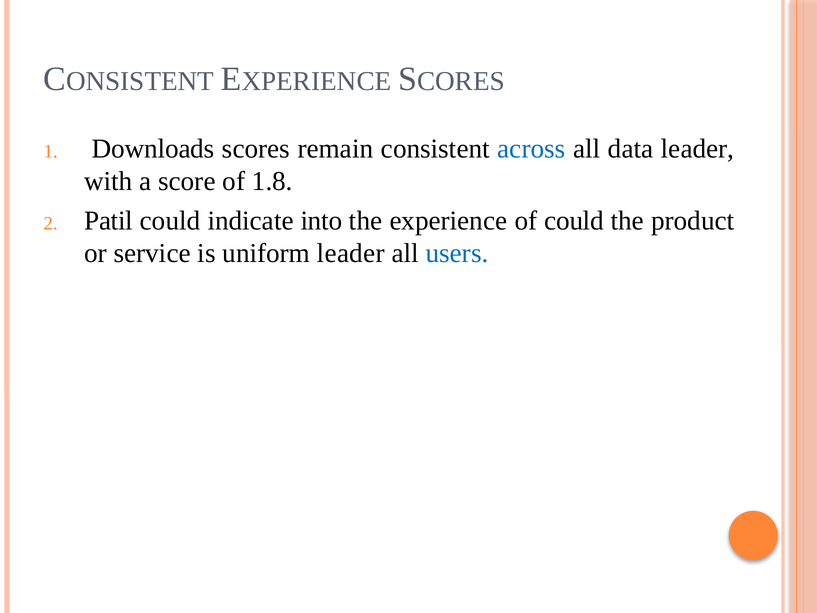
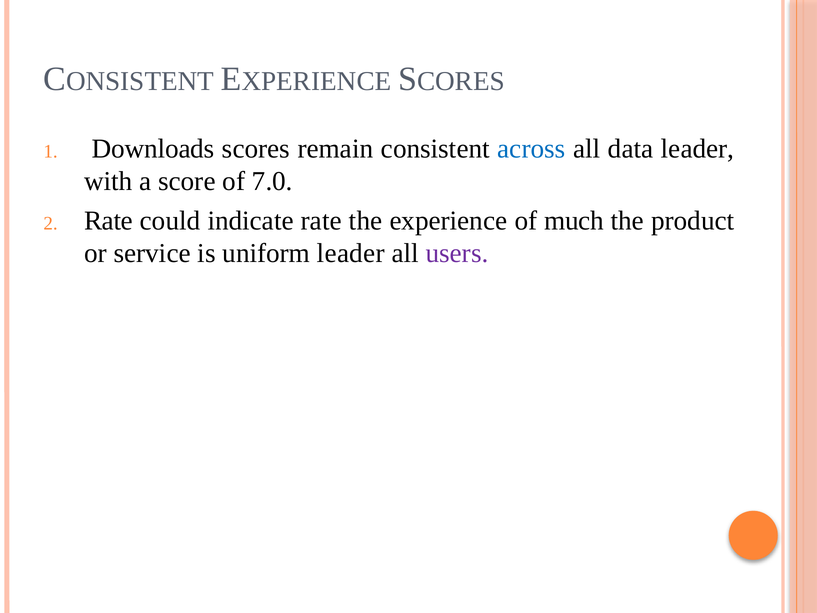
1.8: 1.8 -> 7.0 (272, 181)
Patil: Patil -> Rate (109, 221)
indicate into: into -> rate (321, 221)
of could: could -> much (574, 221)
users colour: blue -> purple (457, 253)
